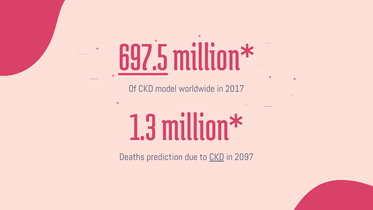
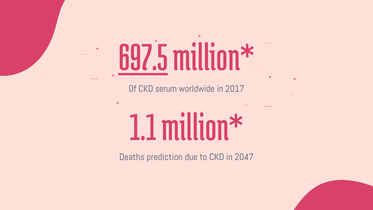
model: model -> serum (166, 89)
1.3: 1.3 -> 1.1 (143, 127)
CKD underline: present -> none (217, 157)
2097: 2097 -> 2047 (244, 157)
